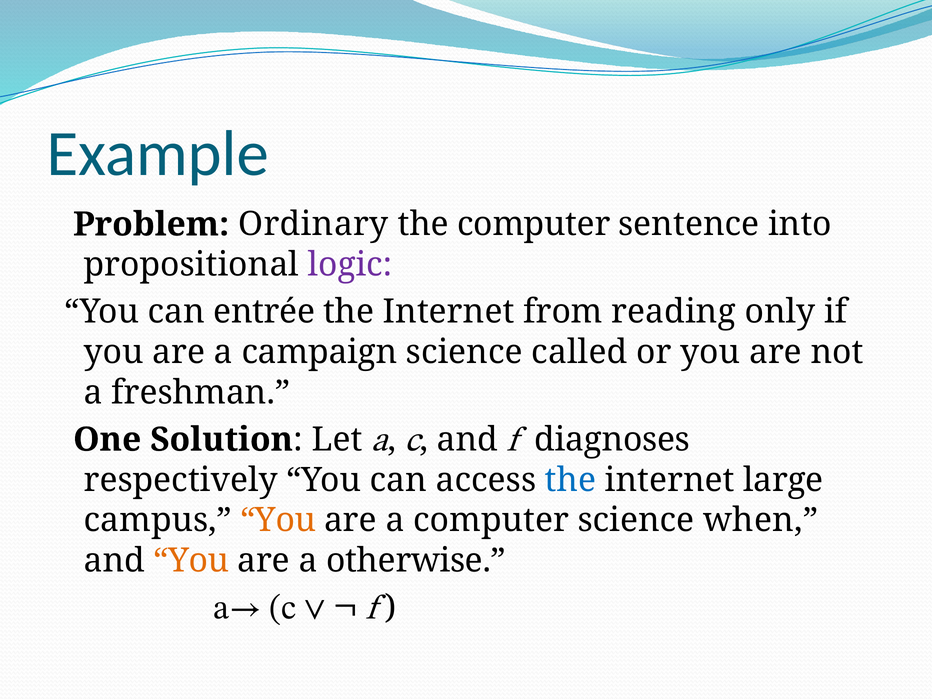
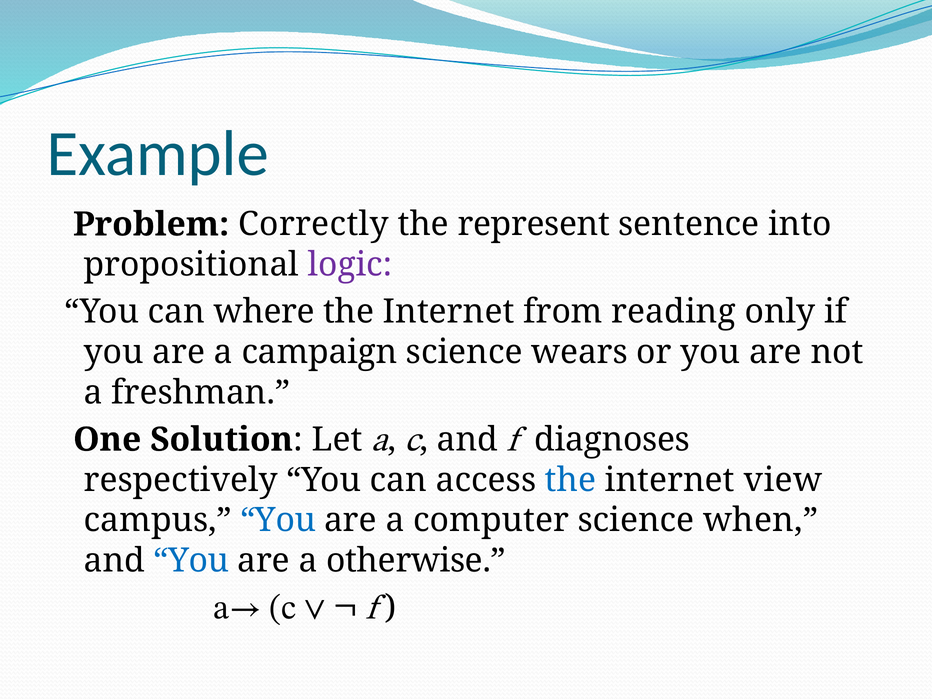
Ordinary: Ordinary -> Correctly (313, 224)
the computer: computer -> represent (534, 224)
entrée: entrée -> where (264, 312)
called: called -> wears (580, 352)
large: large -> view (783, 480)
You colour: orange -> blue (278, 520)
You colour: orange -> blue (191, 561)
